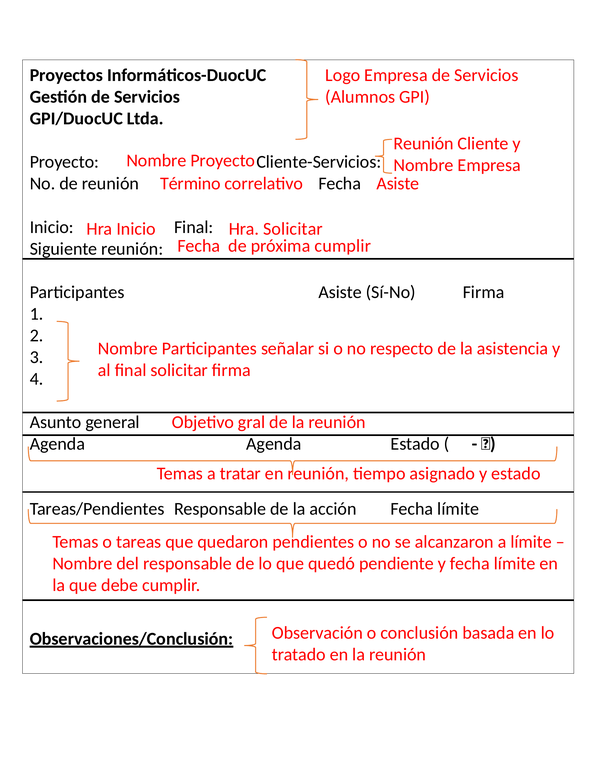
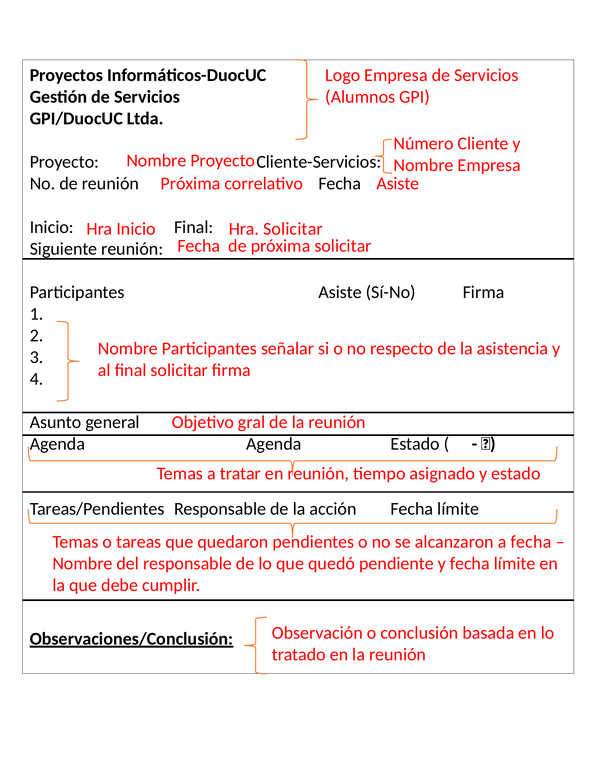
Reunión: Reunión -> Número (424, 143)
Término: Término -> Próxima (190, 183)
próxima cumplir: cumplir -> solicitar (343, 246)
a límite: límite -> fecha (531, 541)
